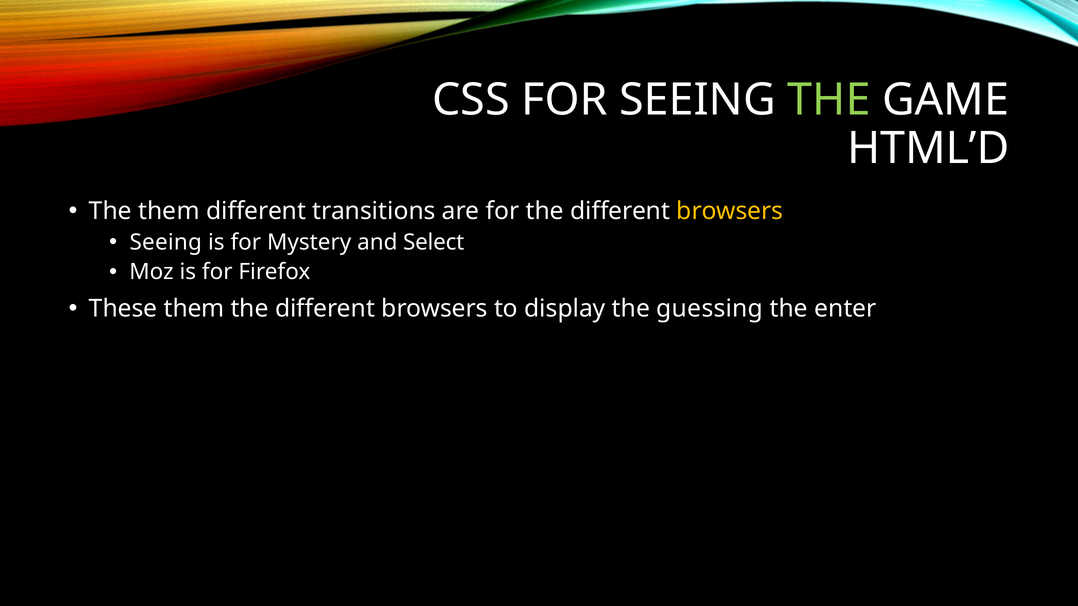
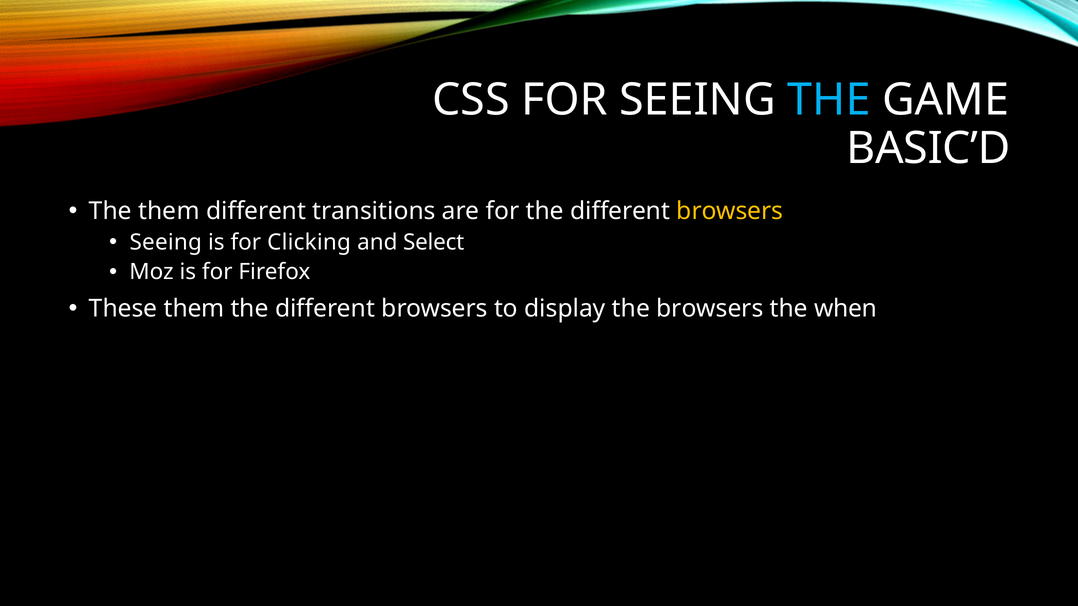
THE colour: light green -> light blue (829, 100)
HTML’D: HTML’D -> BASIC’D (928, 149)
Mystery: Mystery -> Clicking (309, 242)
the guessing: guessing -> browsers (710, 309)
enter: enter -> when (846, 309)
